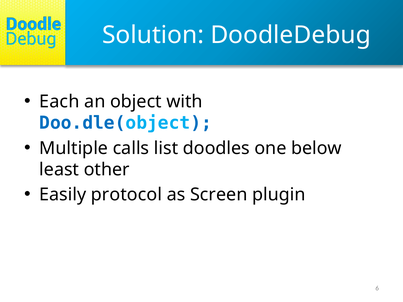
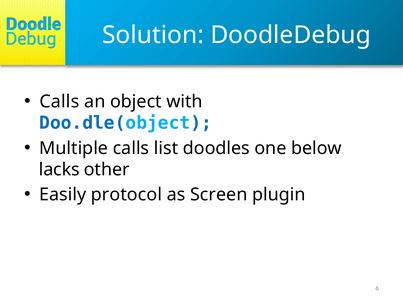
Each: Each -> Calls (59, 102)
least: least -> lacks (59, 170)
